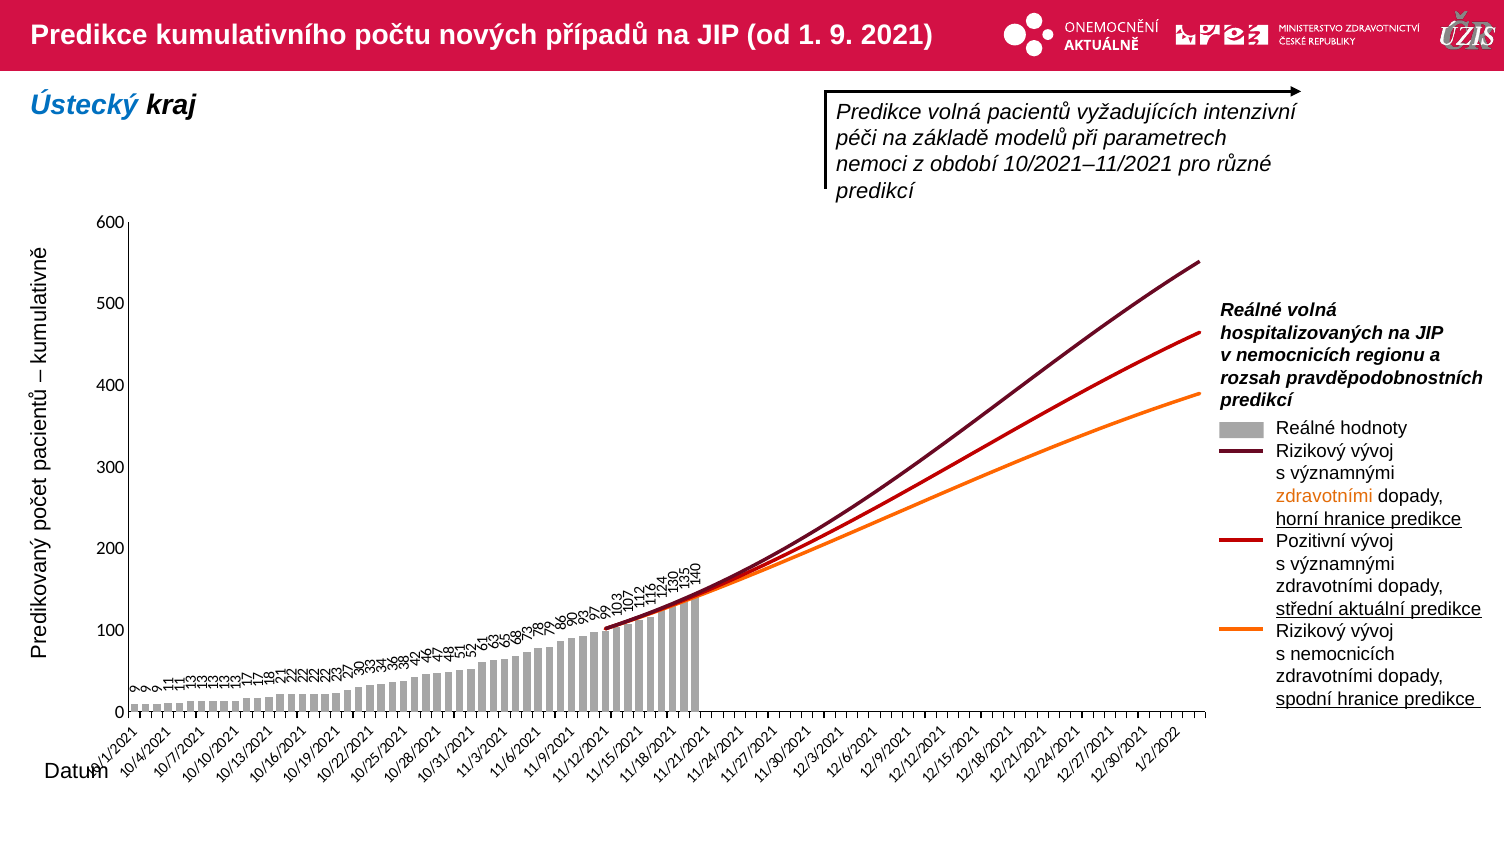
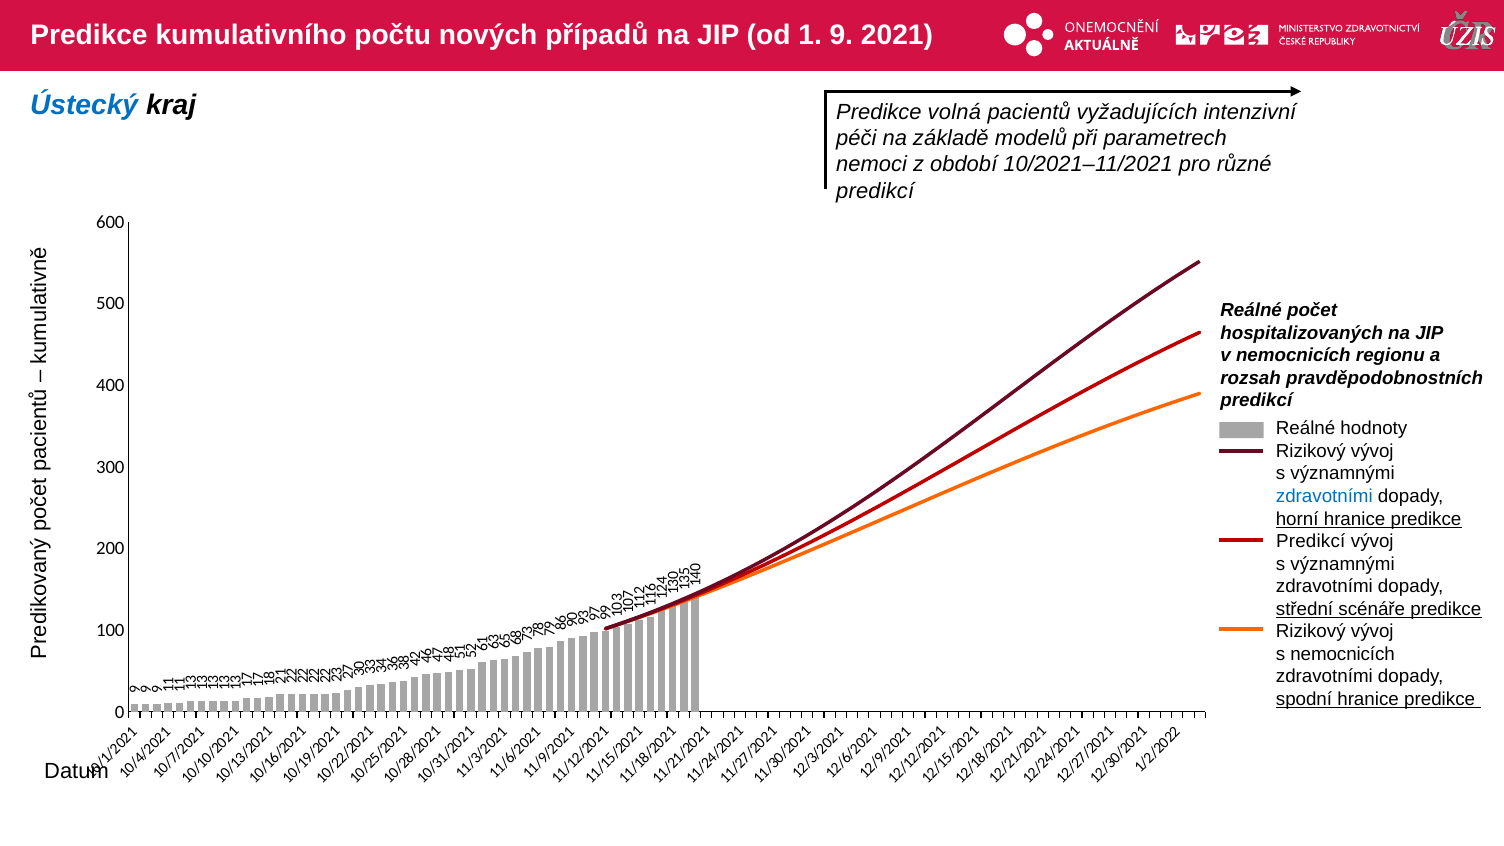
Reálné volná: volná -> počet (1312, 310)
zdravotními colour: orange -> blue (1324, 496)
Pozitivní: Pozitivní -> Predikcí (1311, 541)
aktuální: aktuální -> scénáře (1372, 609)
